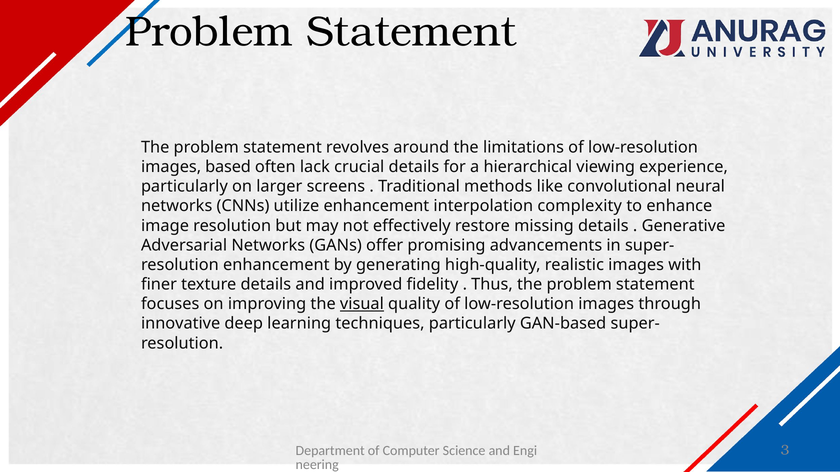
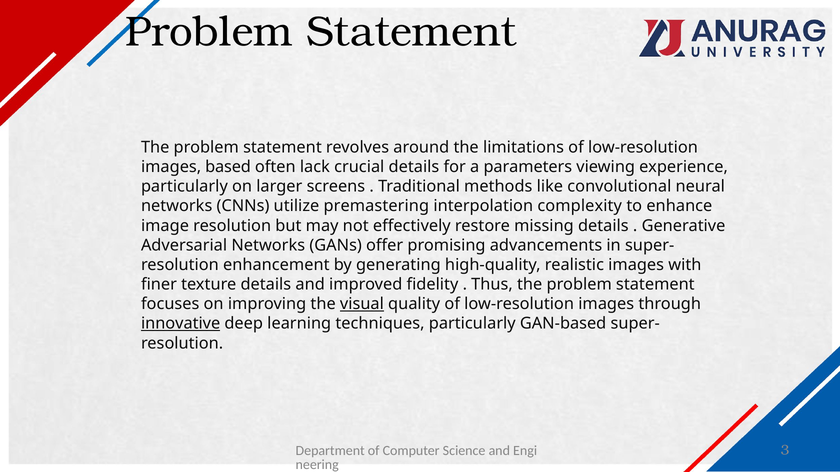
hierarchical: hierarchical -> parameters (528, 167)
utilize enhancement: enhancement -> premastering (376, 206)
innovative underline: none -> present (181, 324)
